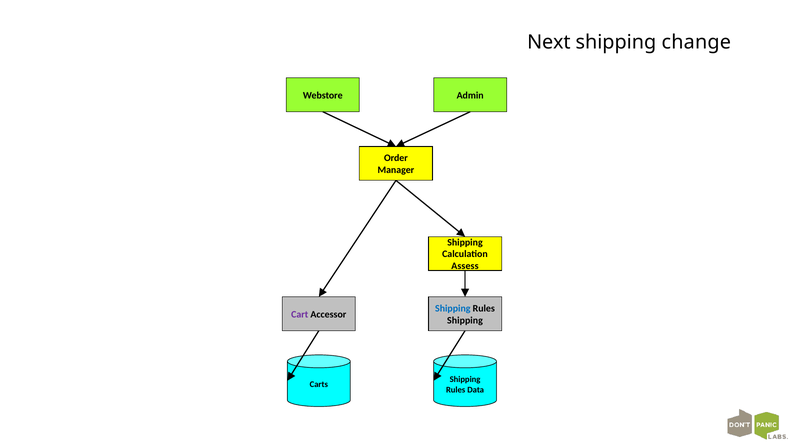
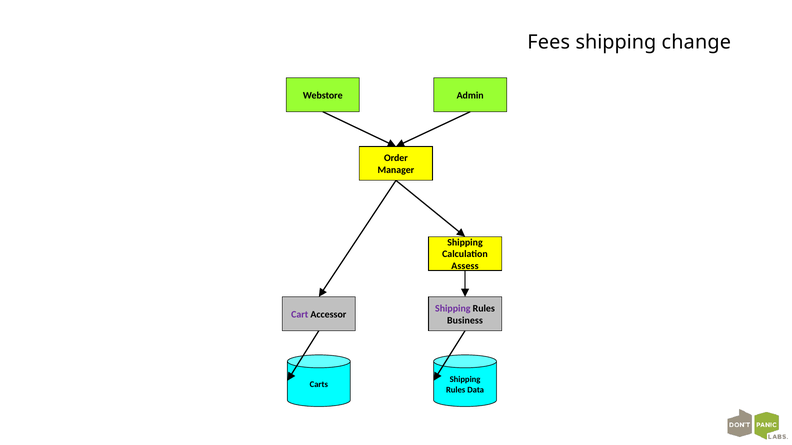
Next: Next -> Fees (549, 42)
Shipping colour: blue -> purple (453, 309)
Shipping: Shipping -> Business (465, 321)
